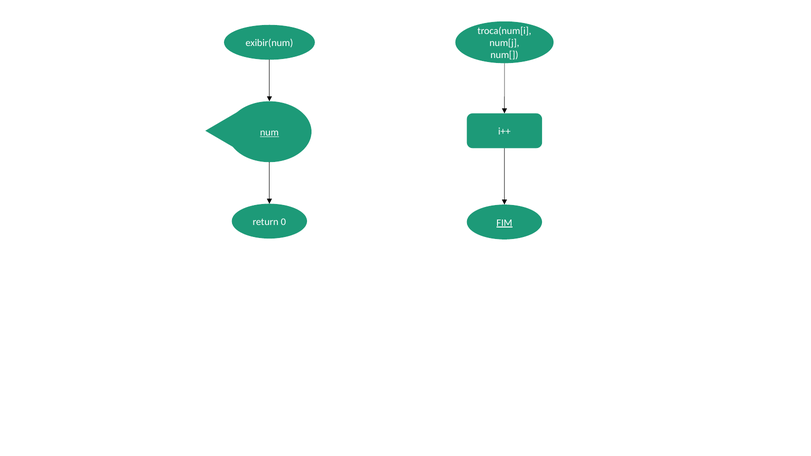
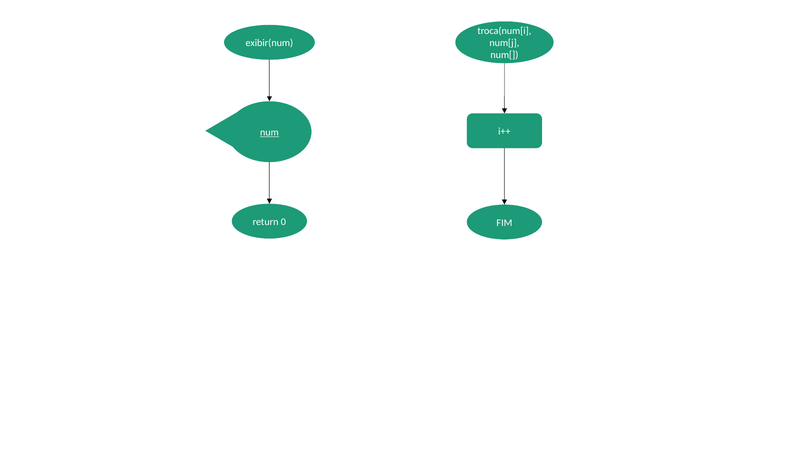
FIM underline: present -> none (504, 223)
